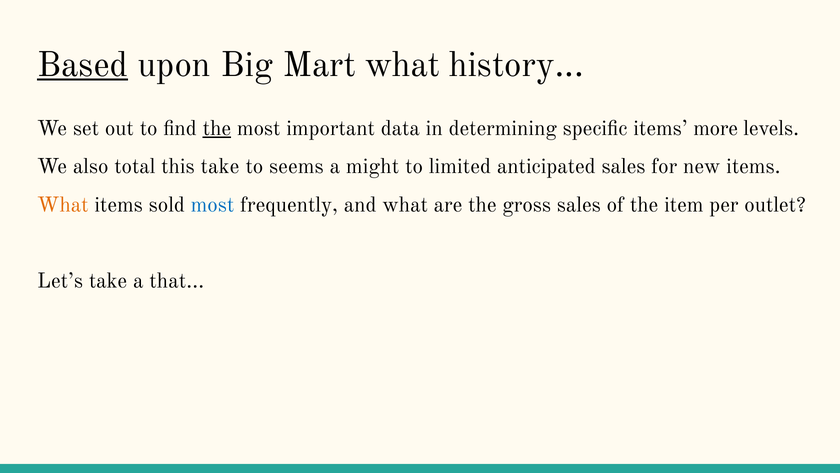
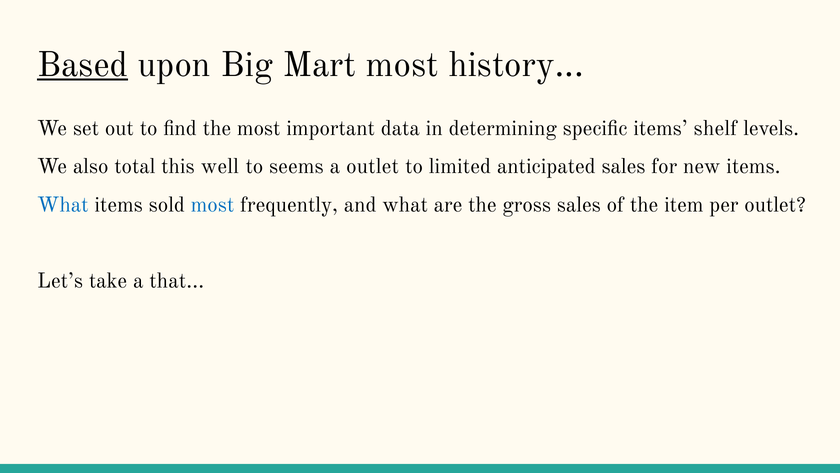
Mart what: what -> most (402, 64)
the underline: present -> none (217, 128)
more: more -> shelf (715, 128)
this take: take -> well (220, 166)
a might: might -> outlet (373, 166)
What colour: orange -> blue (63, 204)
